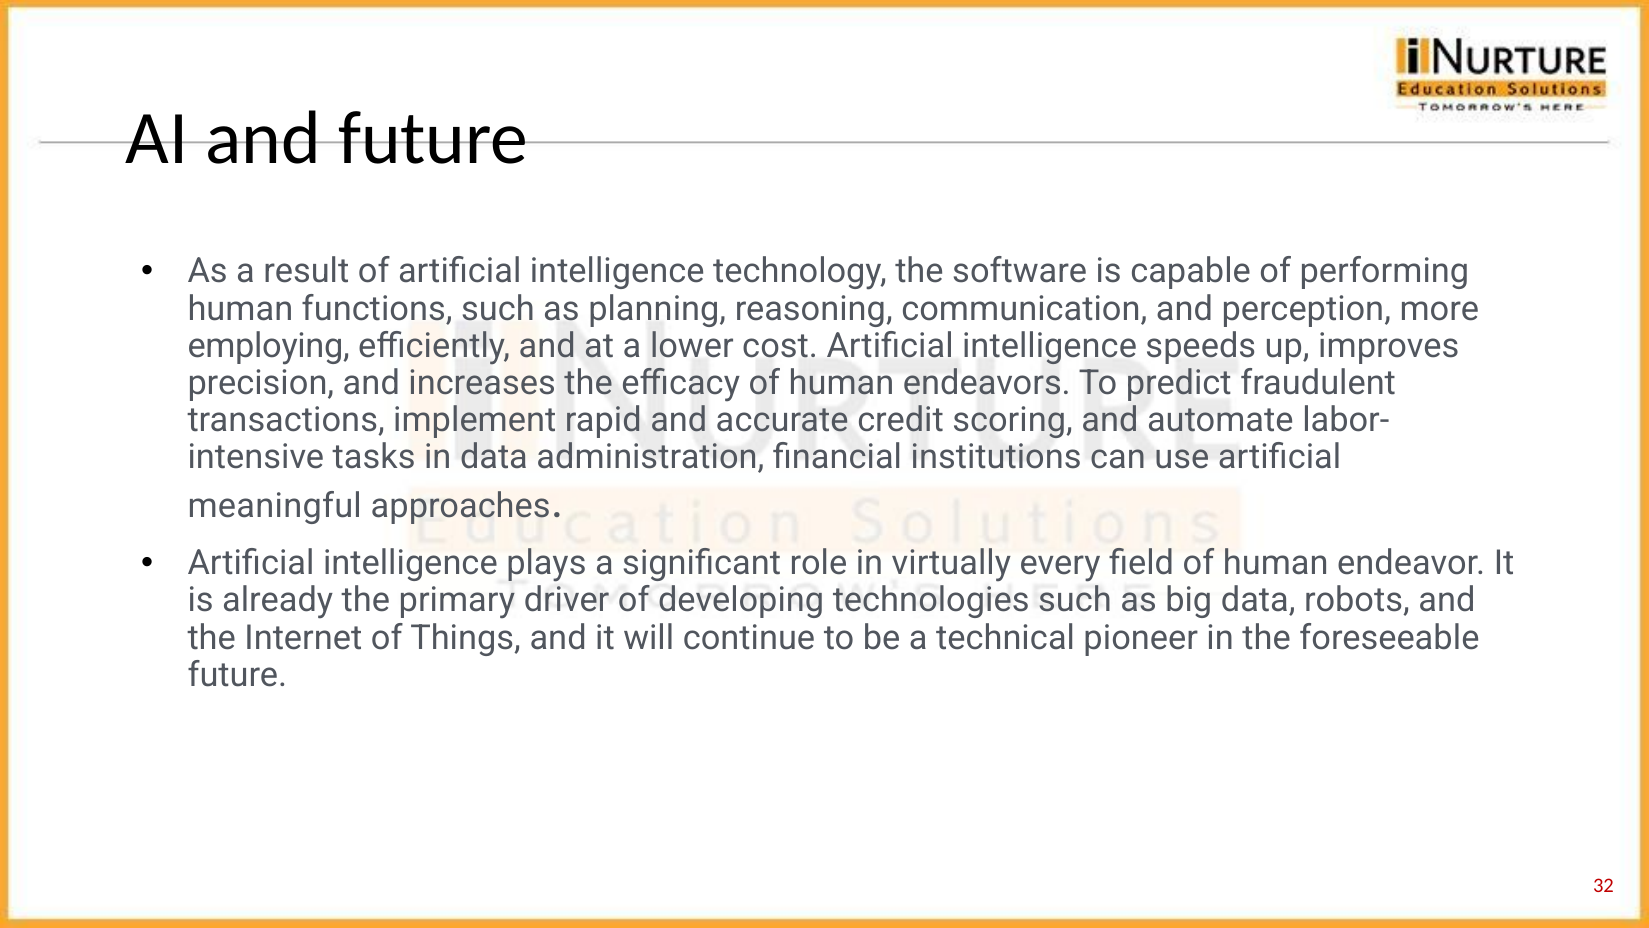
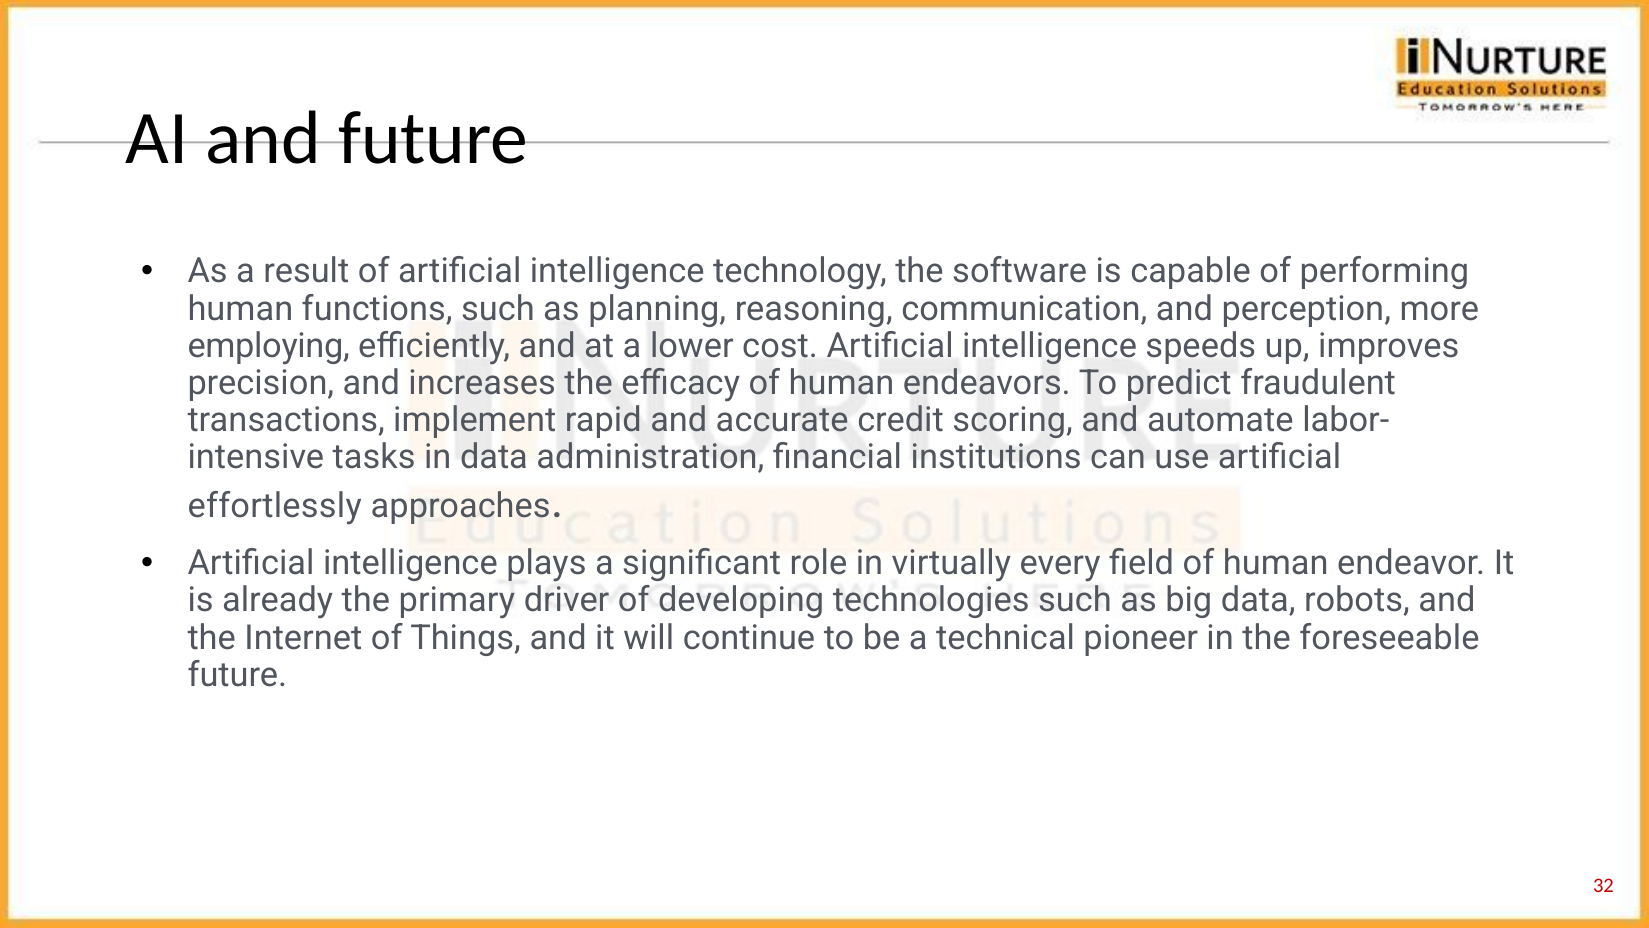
meaningful: meaningful -> effortlessly (275, 506)
